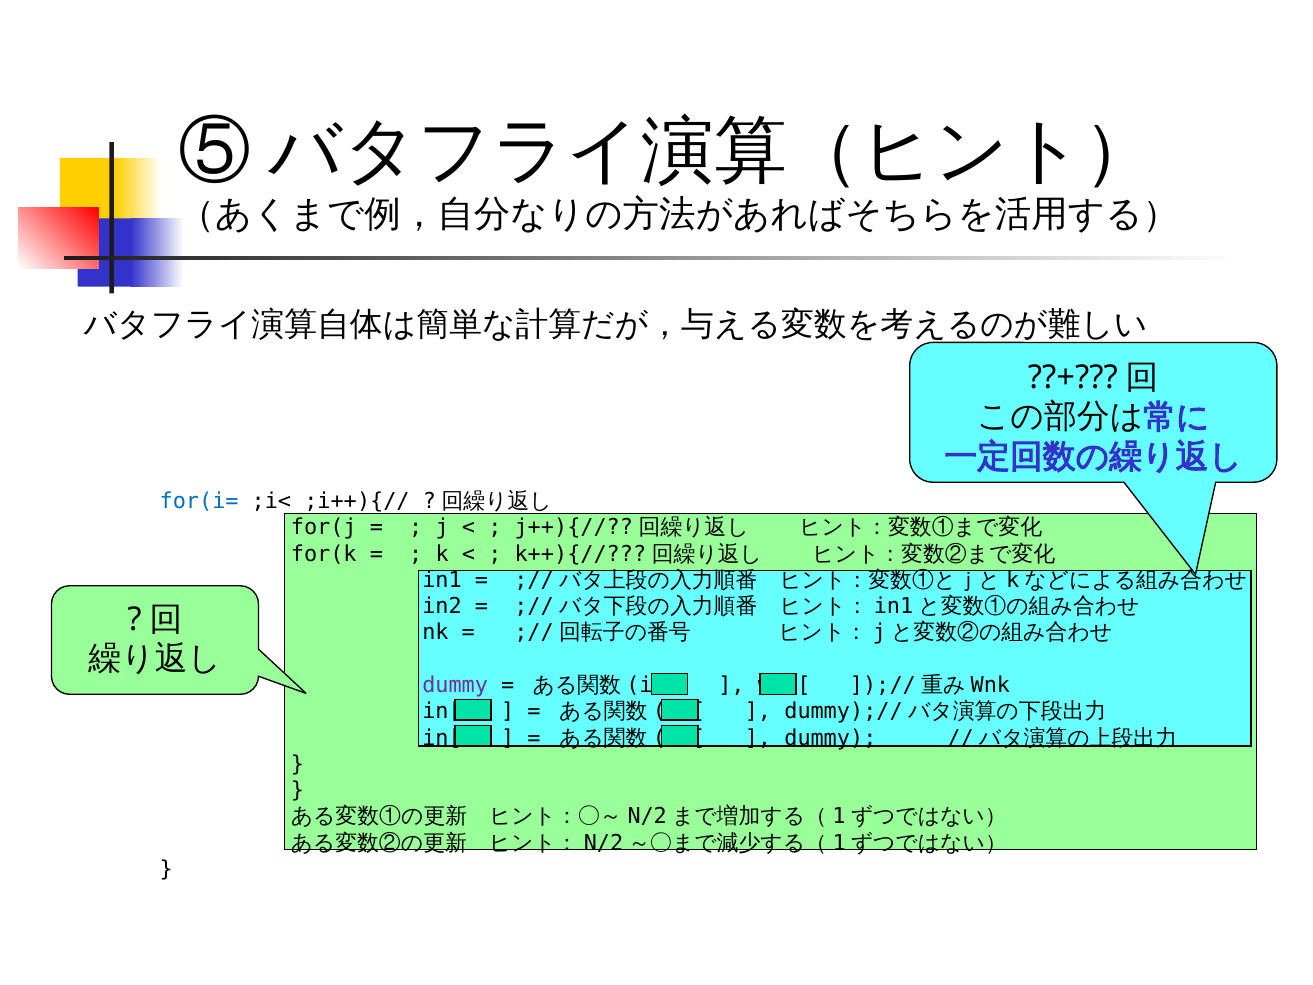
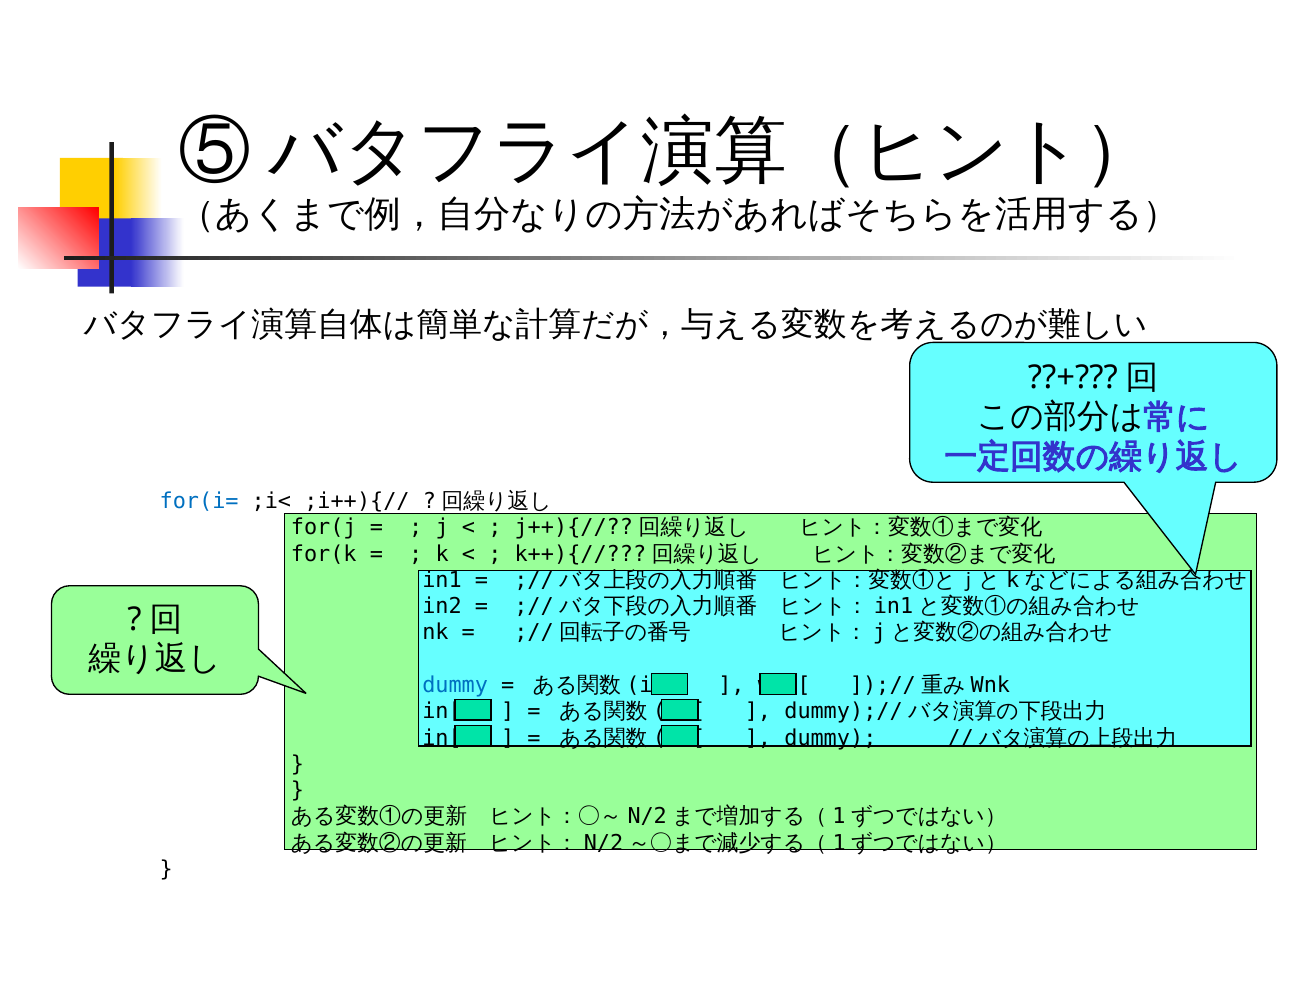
dummy colour: purple -> blue (455, 685)
